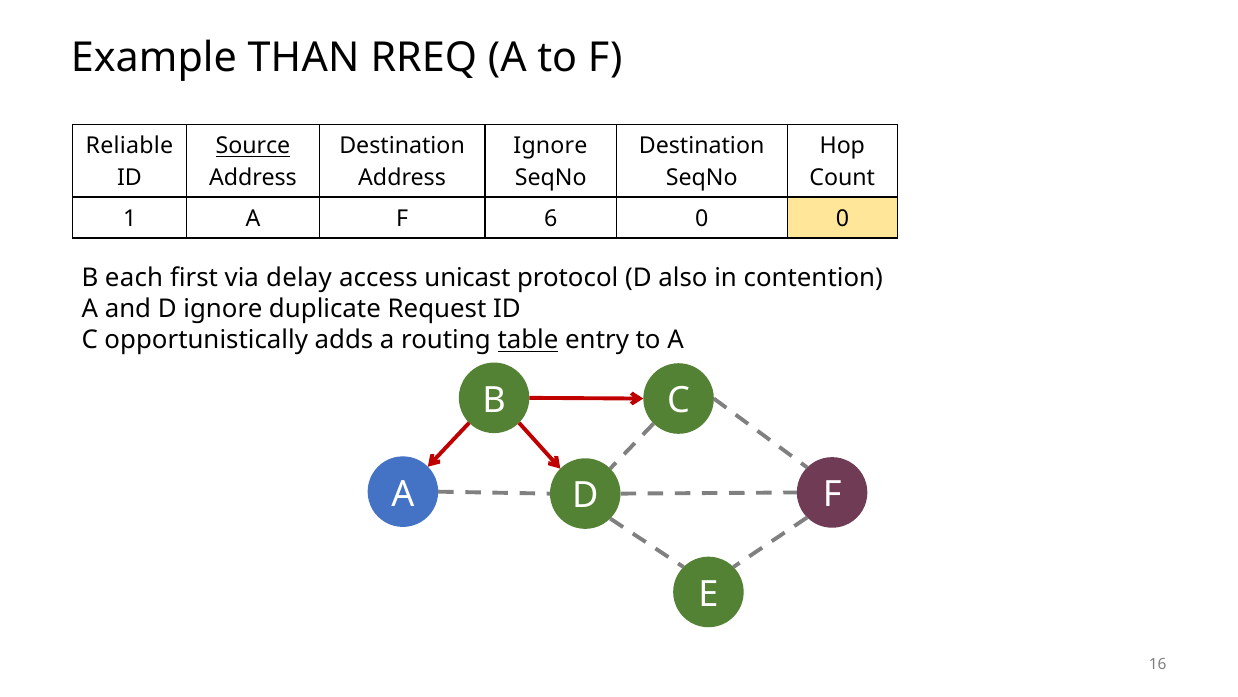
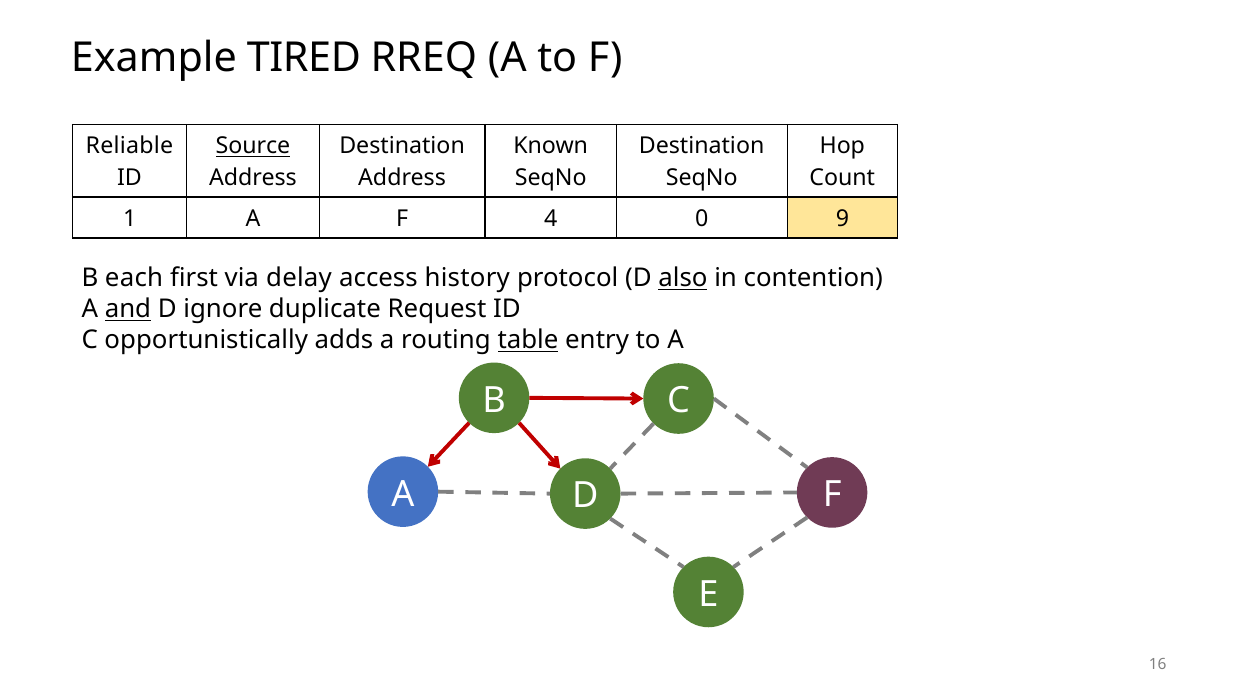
THAN: THAN -> TIRED (304, 58)
Ignore: Ignore -> Known (551, 146)
6: 6 -> 4 (551, 219)
0 0: 0 -> 9 (842, 219)
unicast: unicast -> history (467, 278)
also underline: none -> present (683, 278)
and underline: none -> present (128, 309)
